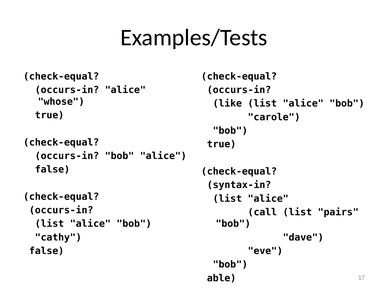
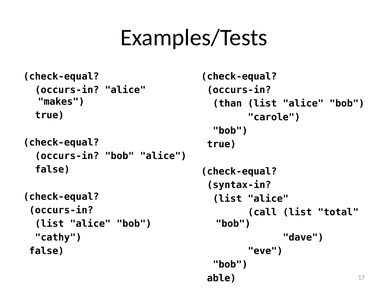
whose: whose -> makes (61, 102)
like: like -> than (227, 103)
pairs: pairs -> total (338, 212)
